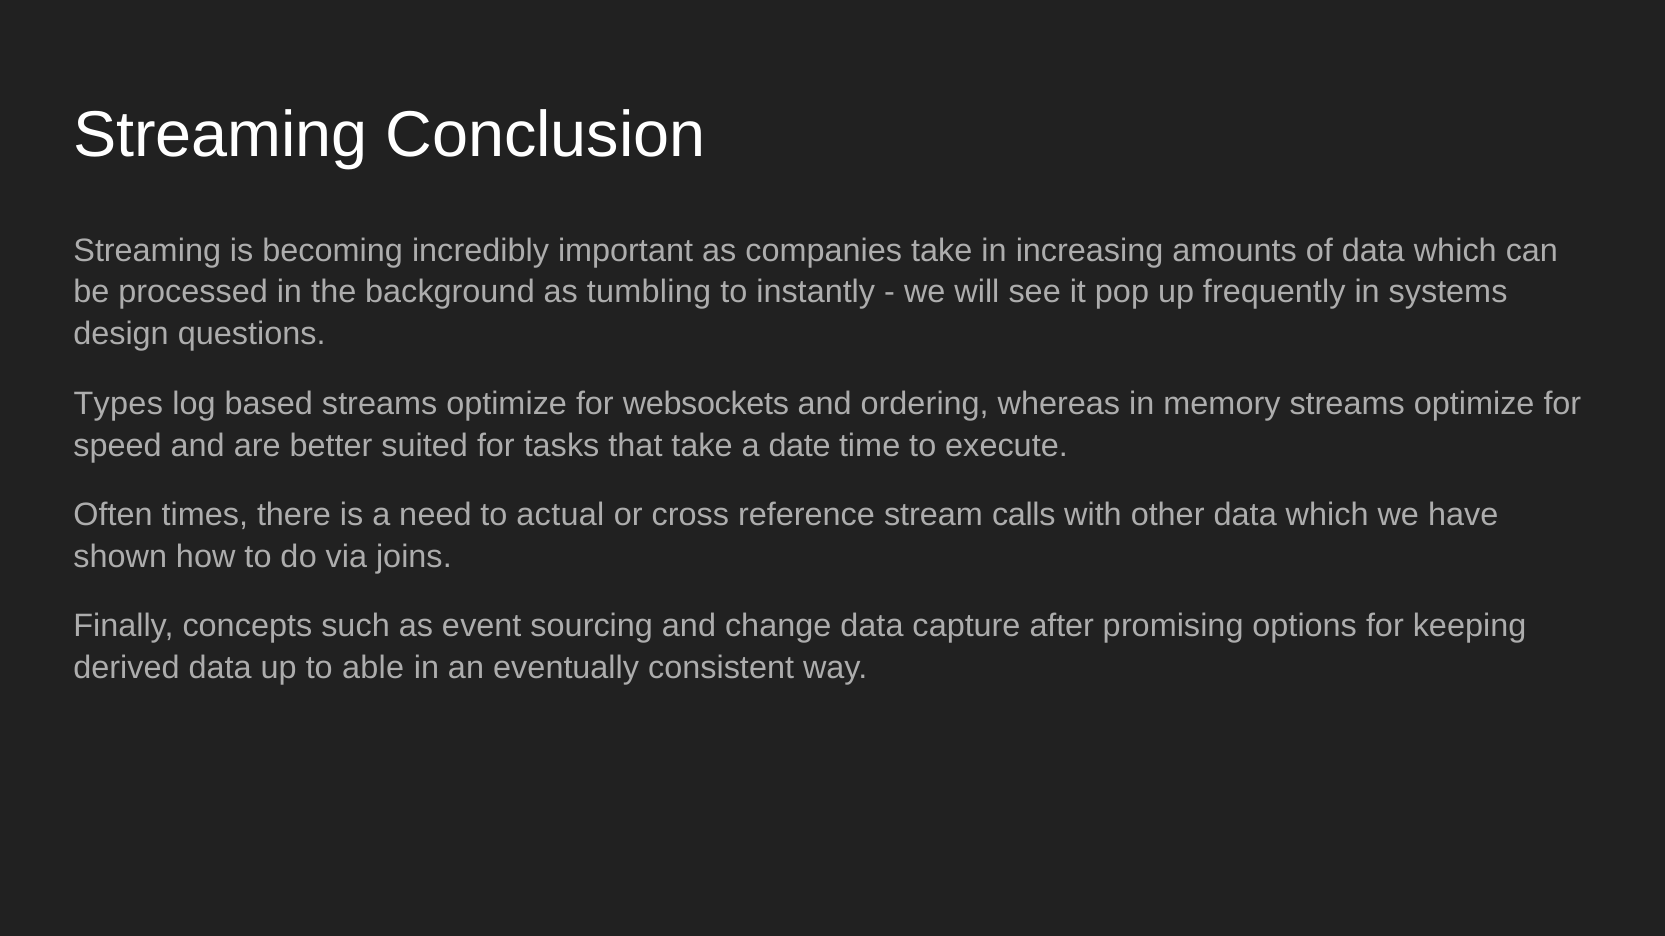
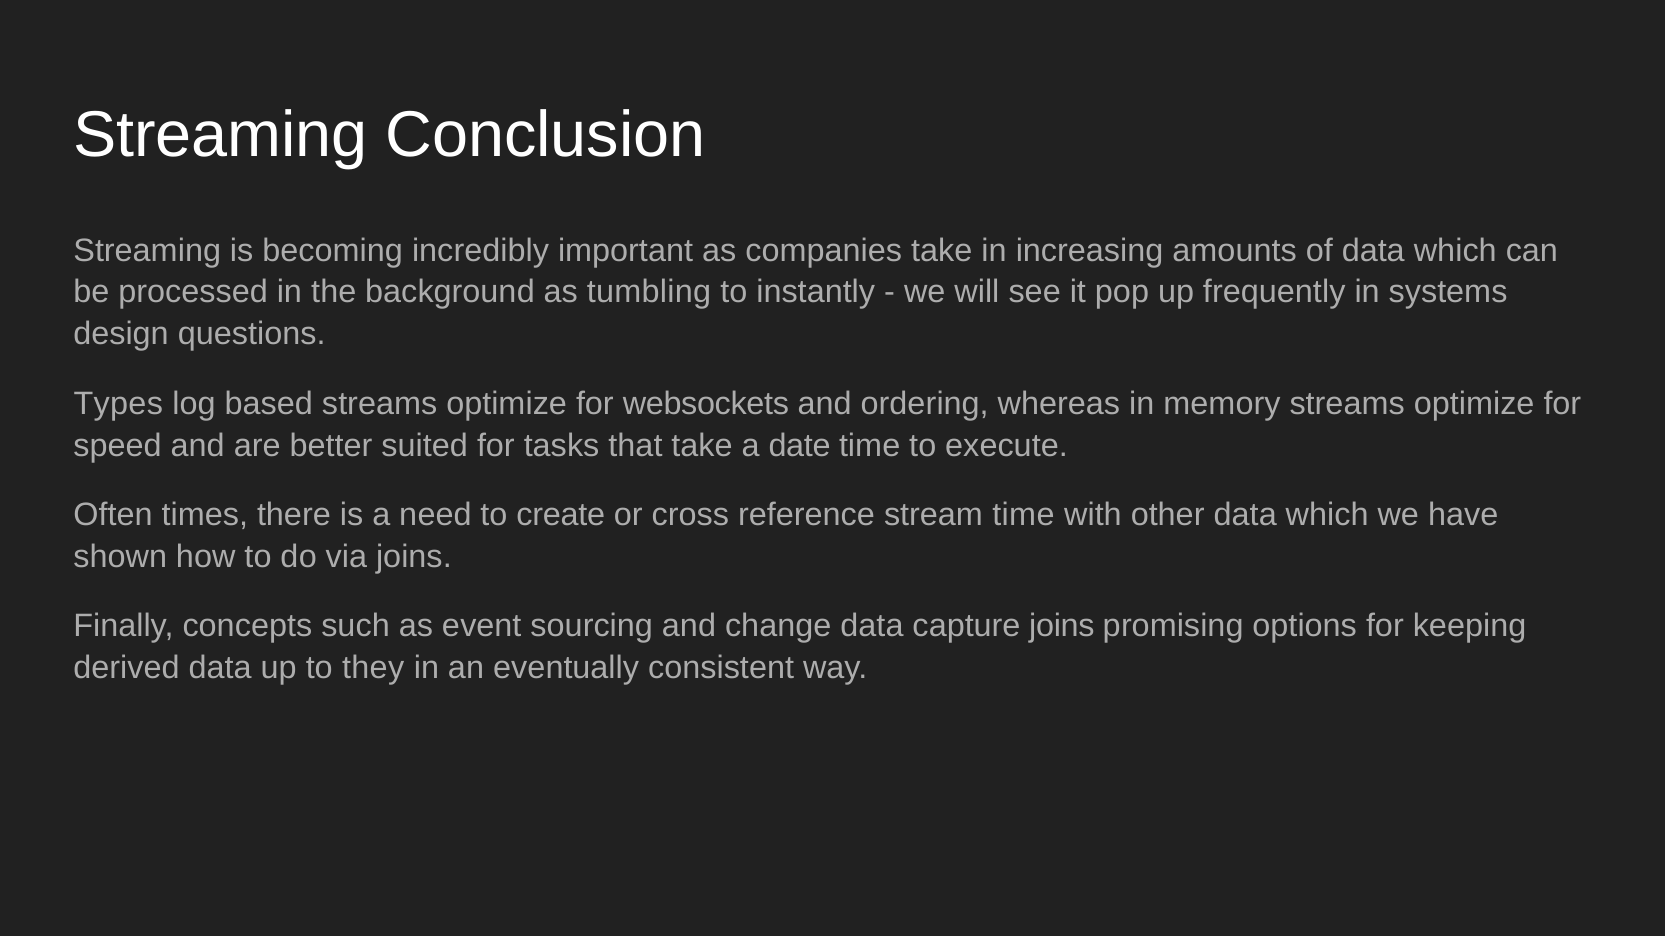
actual: actual -> create (561, 515)
stream calls: calls -> time (1023, 515)
capture after: after -> joins (1062, 627)
able: able -> they (373, 668)
